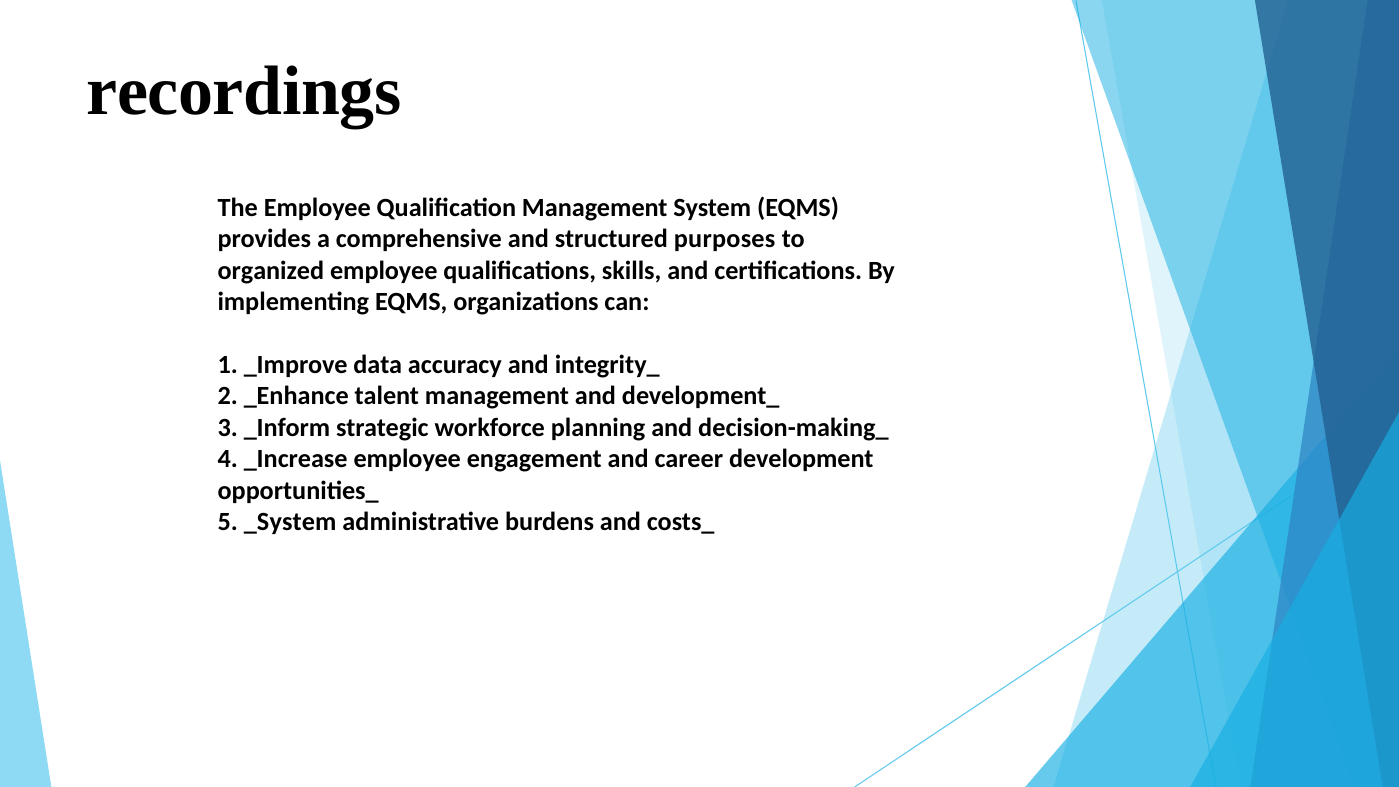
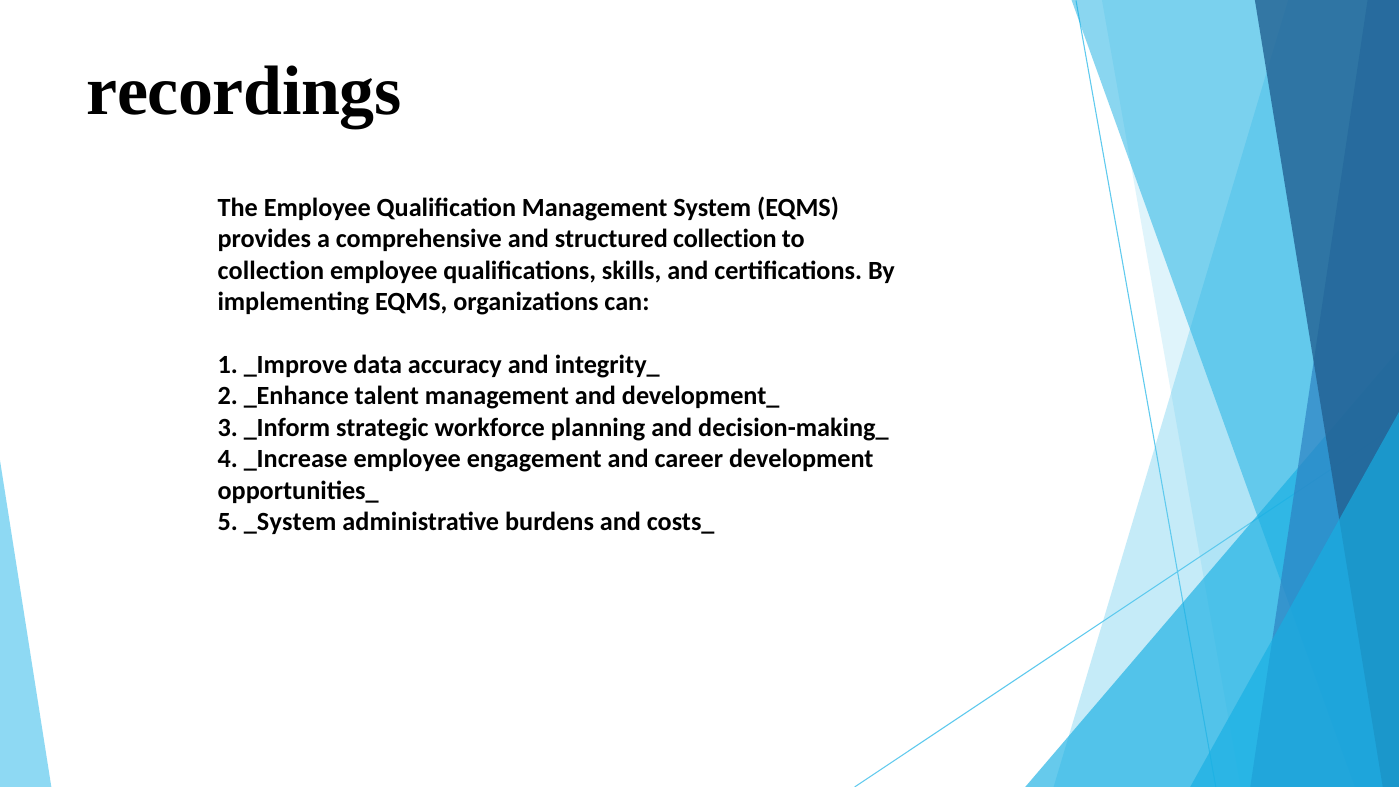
structured purposes: purposes -> collection (725, 239)
organized: organized -> collection (271, 270)
